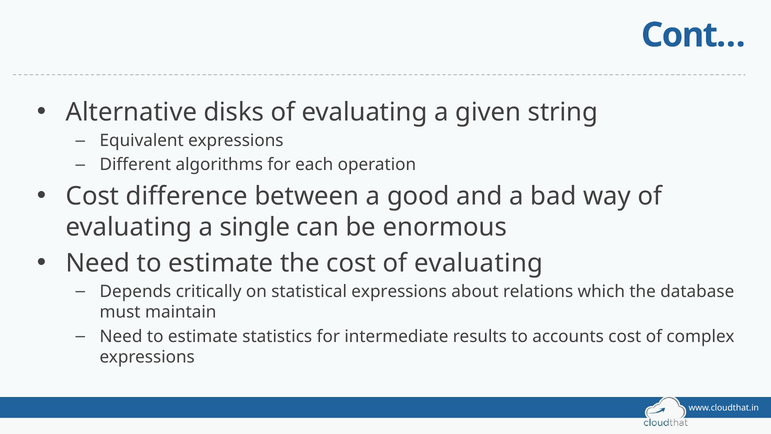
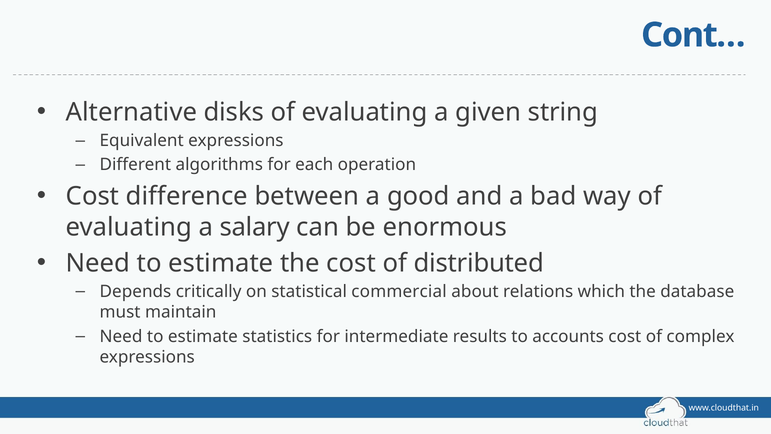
single: single -> salary (255, 227)
cost of evaluating: evaluating -> distributed (479, 263)
statistical expressions: expressions -> commercial (399, 292)
